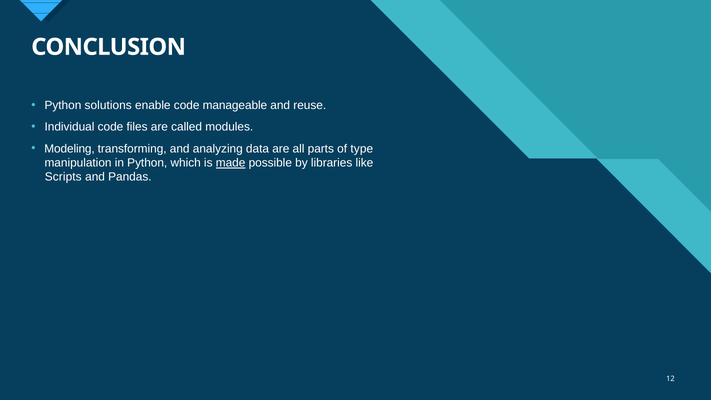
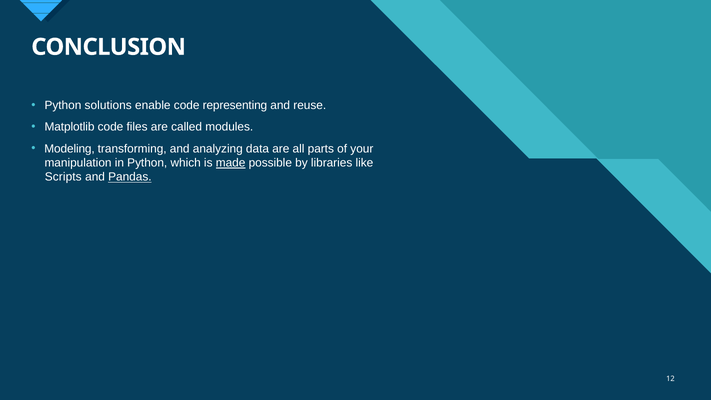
manageable: manageable -> representing (235, 105)
Individual: Individual -> Matplotlib (70, 127)
type: type -> your (362, 149)
Pandas underline: none -> present (130, 177)
